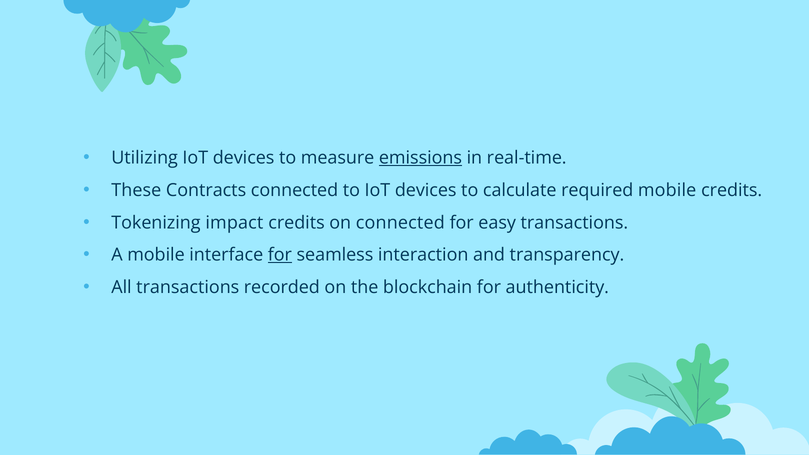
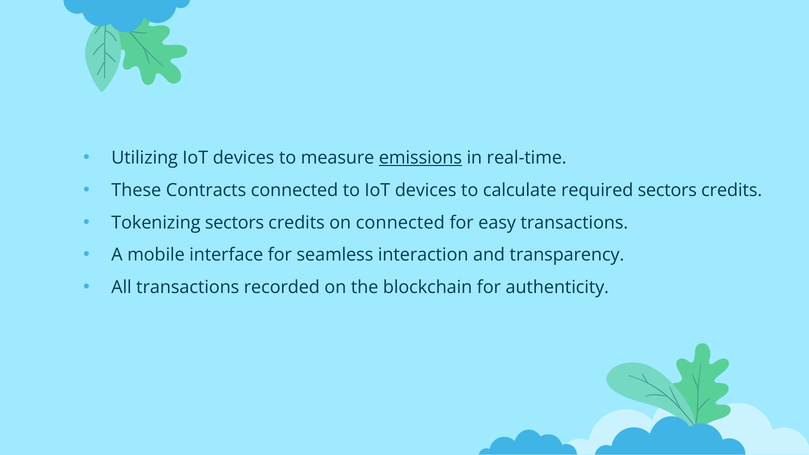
required mobile: mobile -> sectors (667, 190)
Tokenizing impact: impact -> sectors (235, 223)
for underline: present -> none (280, 255)
